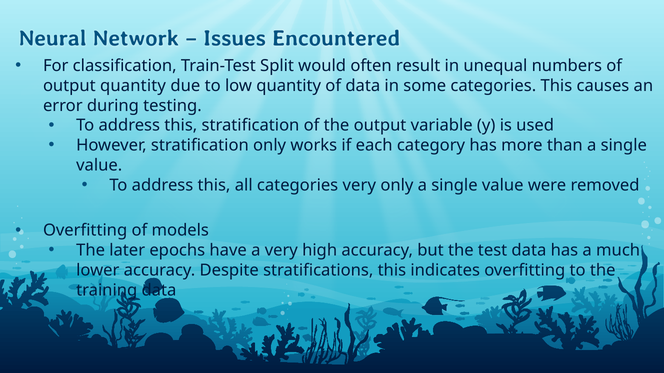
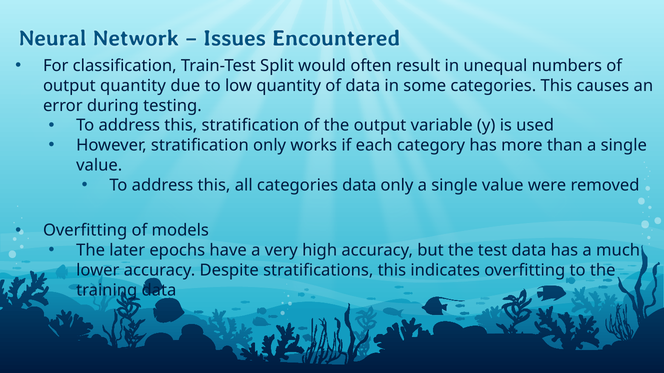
categories very: very -> data (359, 185)
